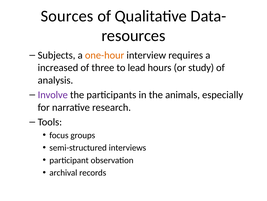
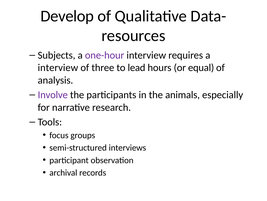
Sources: Sources -> Develop (67, 16)
one-hour colour: orange -> purple (105, 55)
increased: increased -> interview (58, 67)
study: study -> equal (201, 67)
